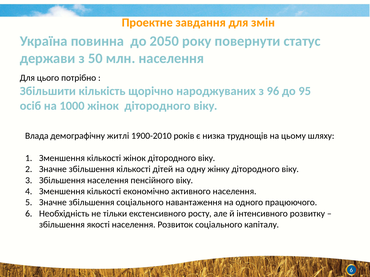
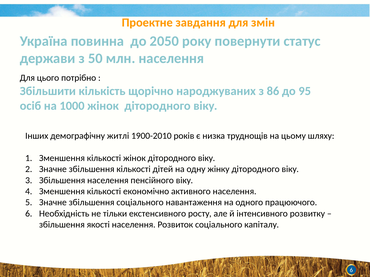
96: 96 -> 86 (273, 91)
Влада: Влада -> Інших (37, 136)
